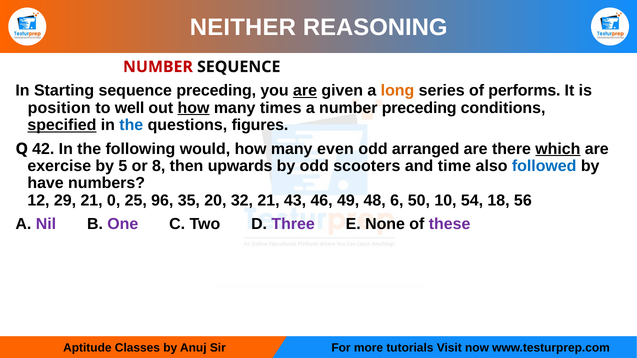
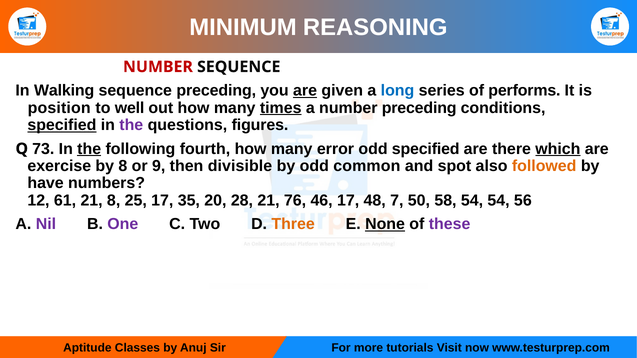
NEITHER: NEITHER -> MINIMUM (243, 27)
Starting: Starting -> Walking (64, 91)
long colour: orange -> blue (397, 91)
how underline: present -> none (194, 108)
times underline: none -> present (281, 108)
the colour: blue -> purple (131, 125)
42: 42 -> 73 (43, 149)
the underline: none -> present (89, 149)
would: would -> fourth (205, 149)
even: even -> error (335, 149)
odd arranged: arranged -> specified (426, 149)
by 5: 5 -> 8 (123, 166)
8: 8 -> 9 (159, 166)
upwards: upwards -> divisible (240, 166)
scooters: scooters -> common (367, 166)
time: time -> spot (454, 166)
followed colour: blue -> orange (544, 166)
29: 29 -> 61 (65, 201)
21 0: 0 -> 8 (114, 201)
25 96: 96 -> 17 (162, 201)
32: 32 -> 28 (242, 201)
43: 43 -> 76 (295, 201)
46 49: 49 -> 17 (348, 201)
6: 6 -> 7 (397, 201)
10: 10 -> 58 (445, 201)
54 18: 18 -> 54 (499, 201)
Three colour: purple -> orange (293, 224)
None underline: none -> present (385, 224)
